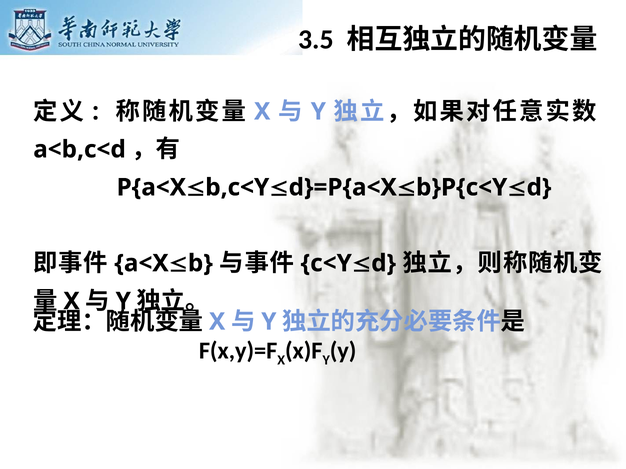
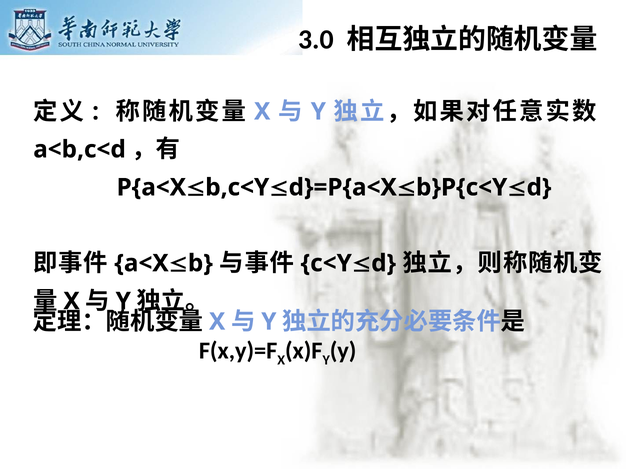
3.5: 3.5 -> 3.0 (316, 40)
